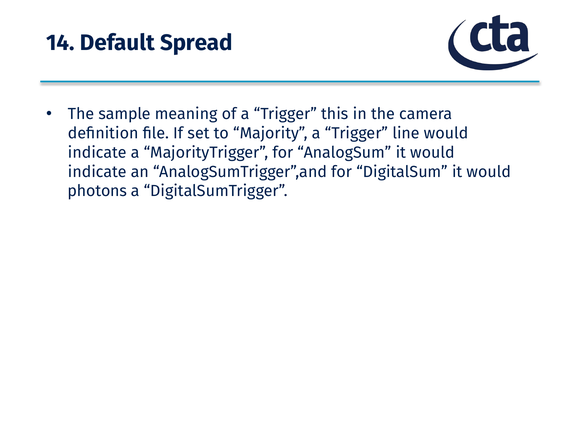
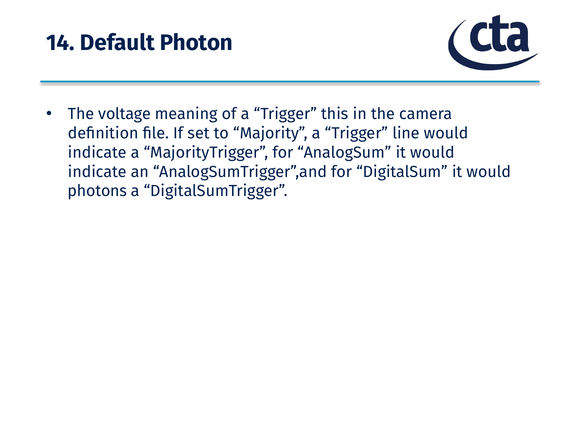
Spread: Spread -> Photon (196, 43)
sample: sample -> voltage (125, 114)
